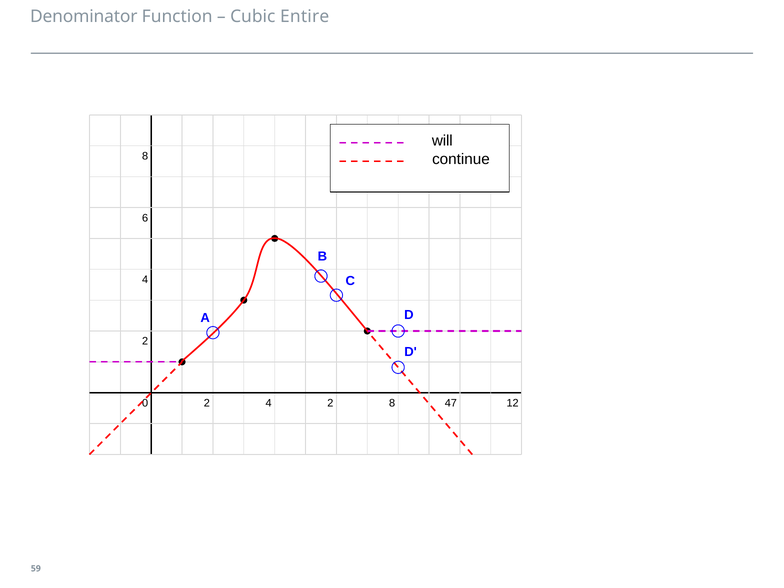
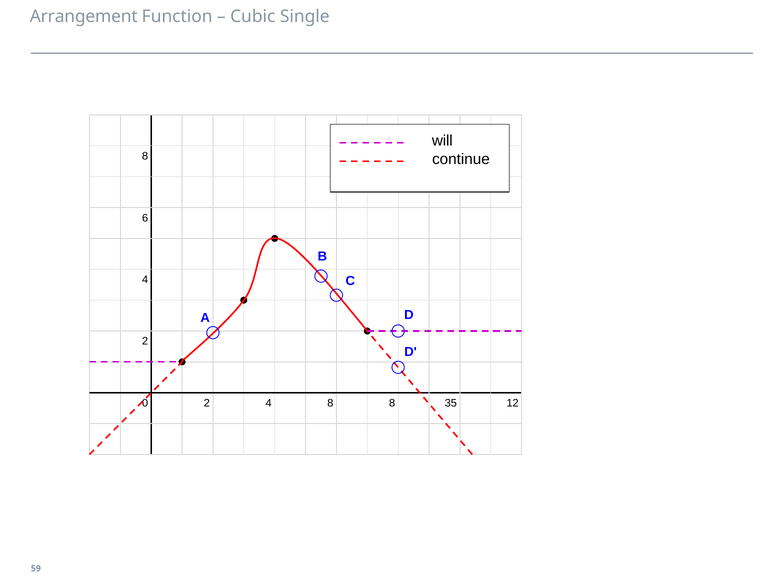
Denominator: Denominator -> Arrangement (84, 16)
Entire: Entire -> Single (305, 16)
4 2: 2 -> 8 (330, 403)
47: 47 -> 35 (451, 403)
